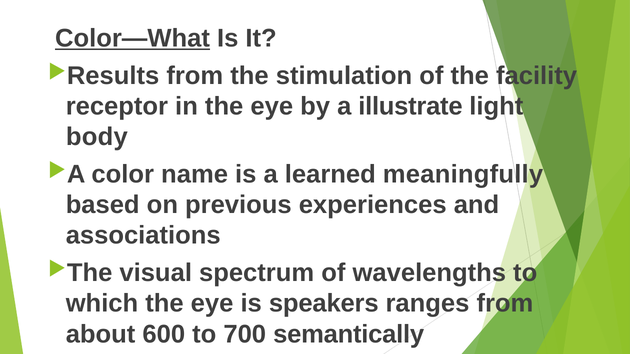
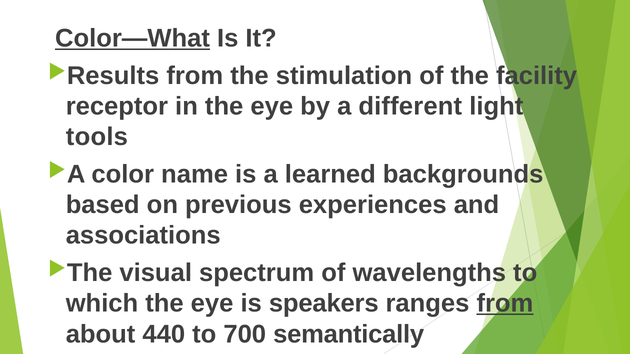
illustrate: illustrate -> different (410, 106)
body: body -> tools (97, 137)
meaningfully: meaningfully -> backgrounds (463, 174)
from underline: none -> present (505, 304)
600: 600 -> 440 (164, 334)
